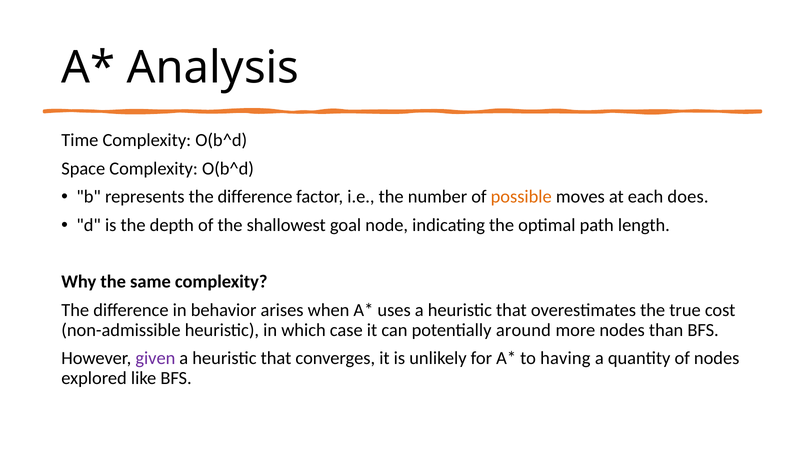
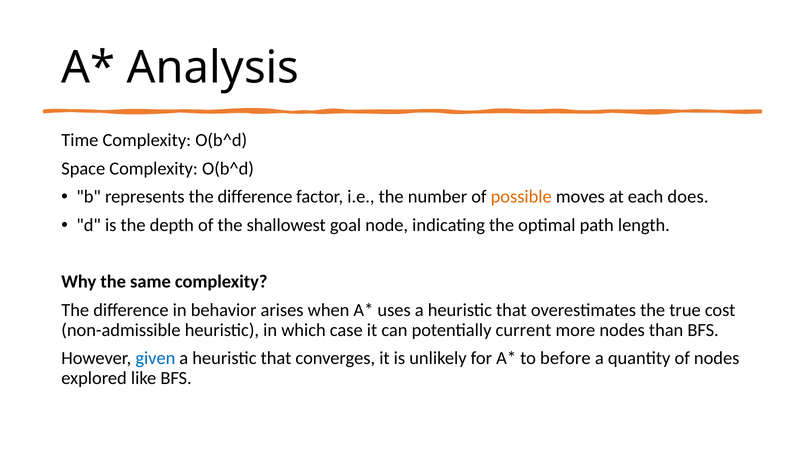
around: around -> current (523, 330)
given colour: purple -> blue (155, 358)
having: having -> before (565, 358)
